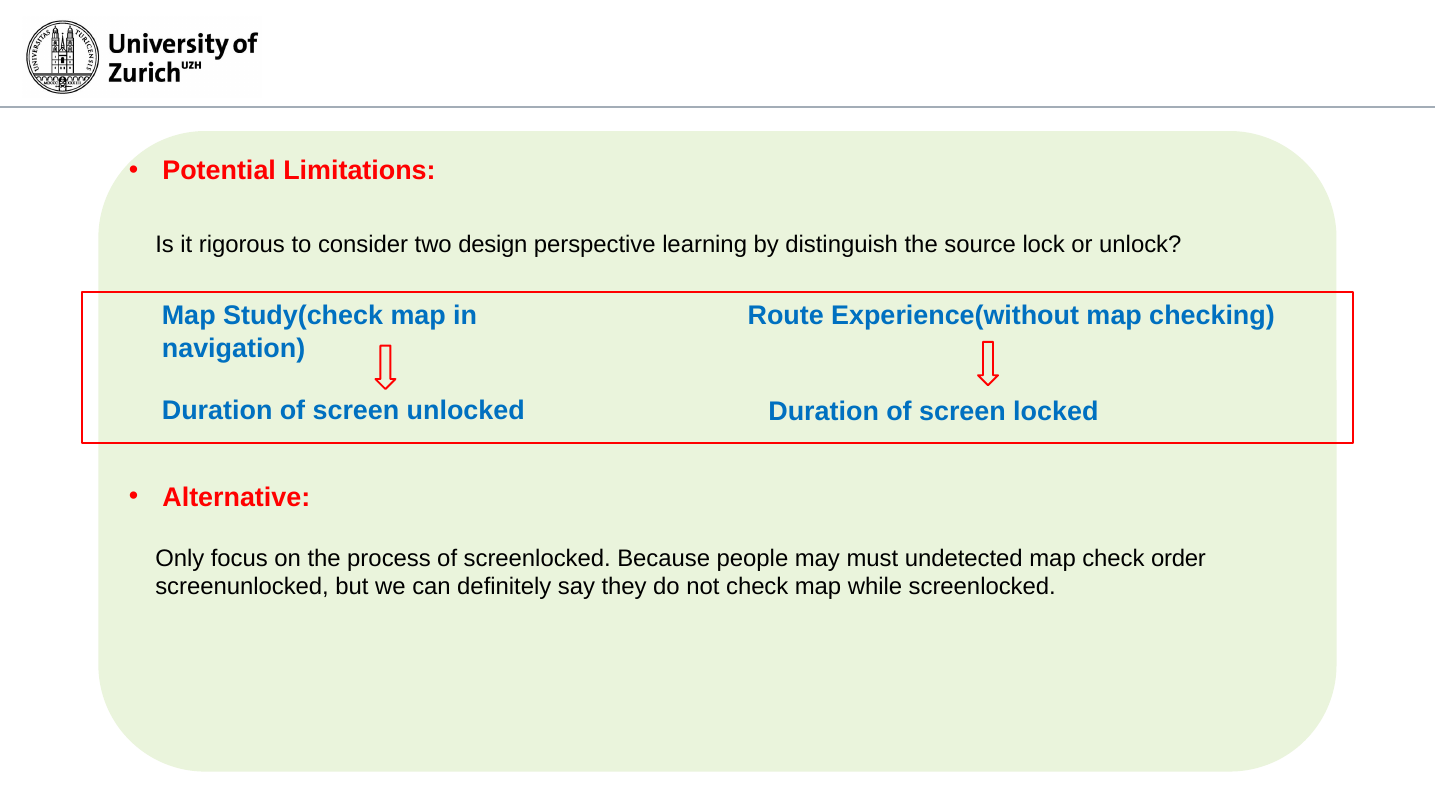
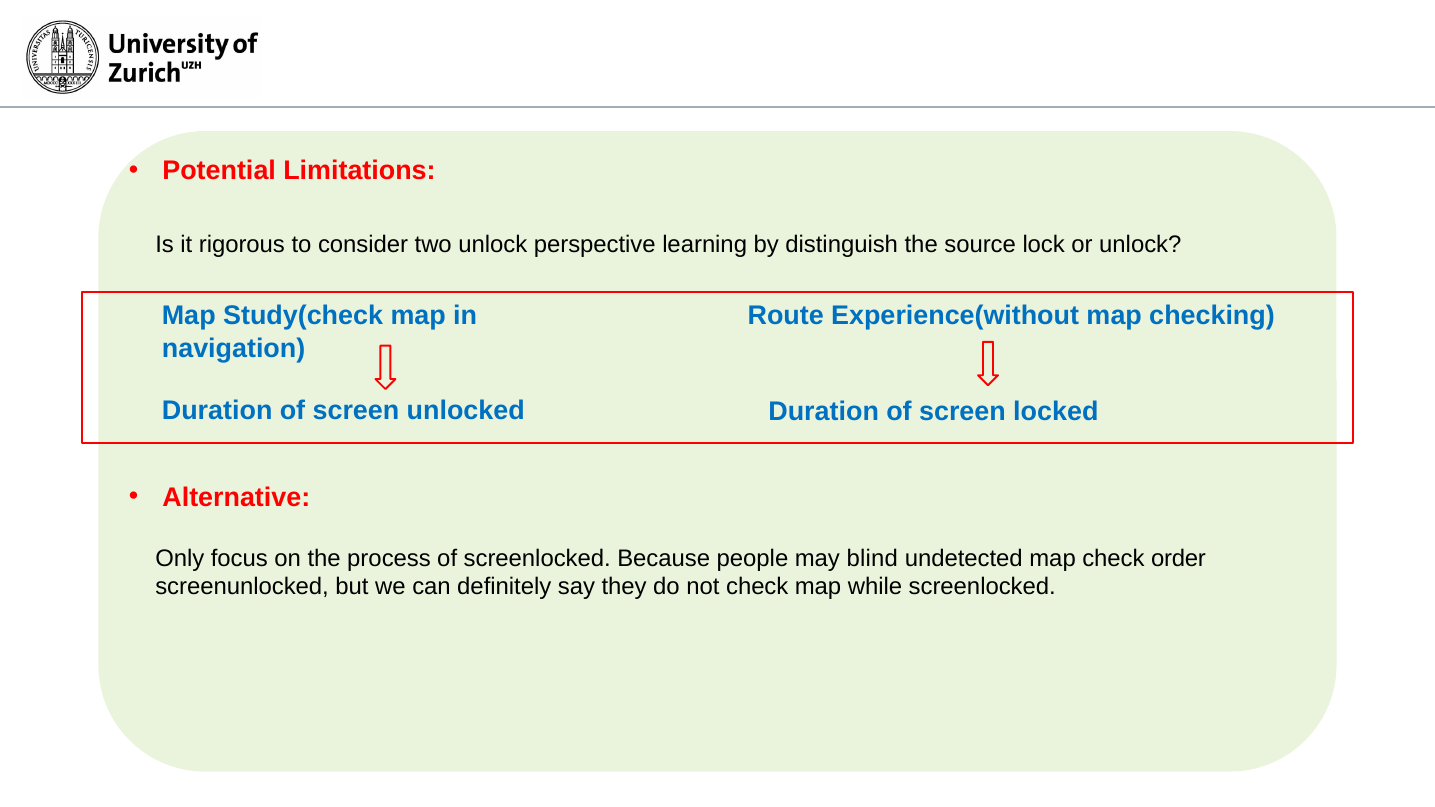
two design: design -> unlock (493, 245)
must: must -> blind (872, 559)
